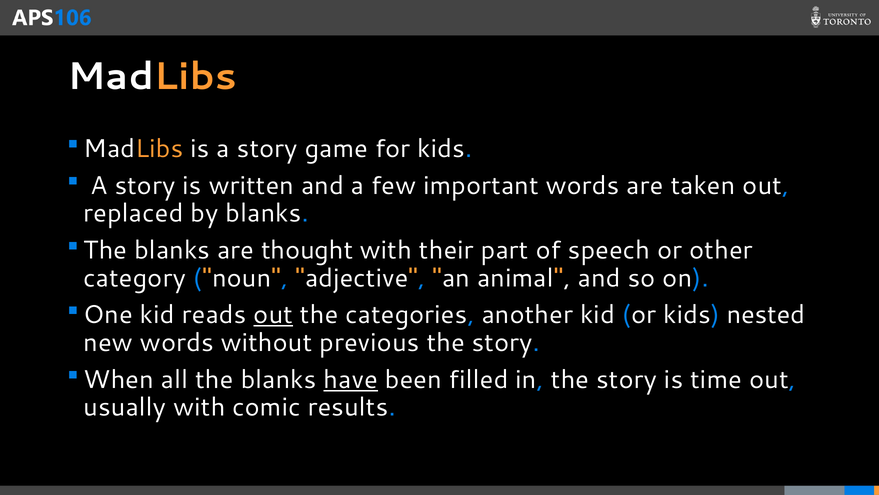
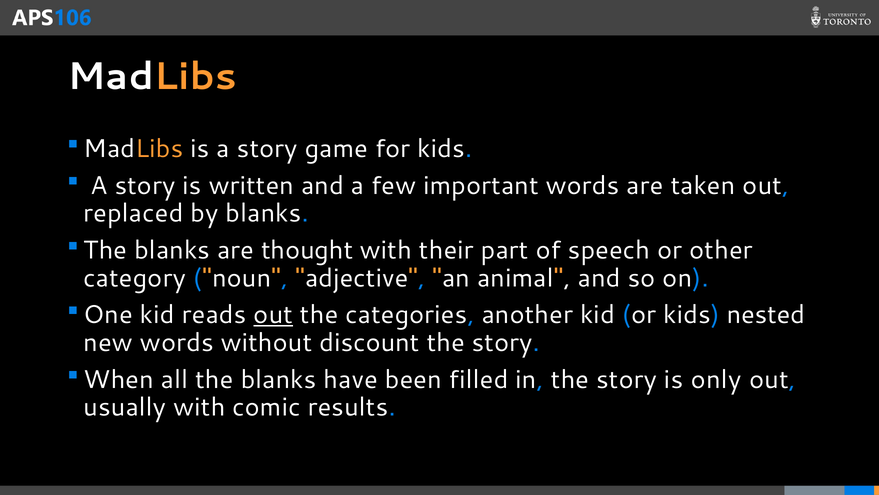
previous: previous -> discount (369, 342)
have underline: present -> none (351, 379)
time: time -> only (716, 379)
